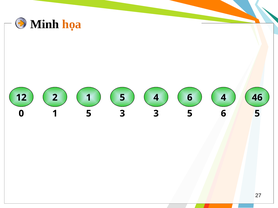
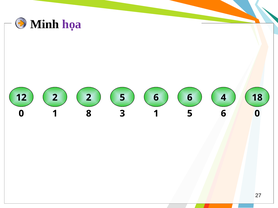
họa colour: orange -> purple (72, 24)
2 1: 1 -> 2 (89, 98)
4: 4 -> 6 (156, 98)
46: 46 -> 18 (257, 98)
5: 5 -> 8 (89, 114)
3 3: 3 -> 1 (156, 114)
6 5: 5 -> 0 (257, 114)
